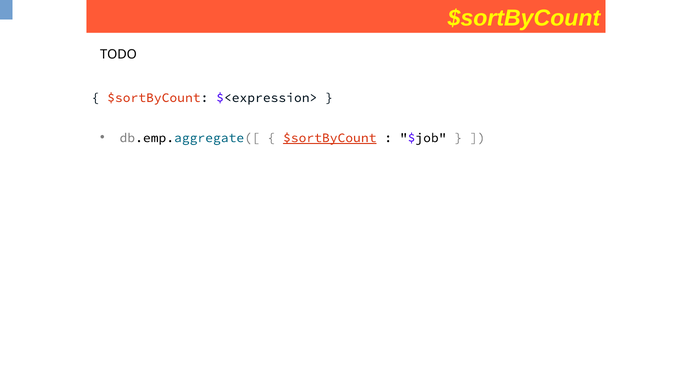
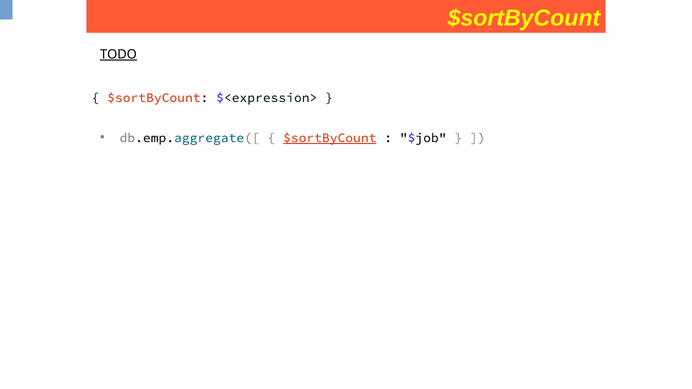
TODO underline: none -> present (118, 54)
